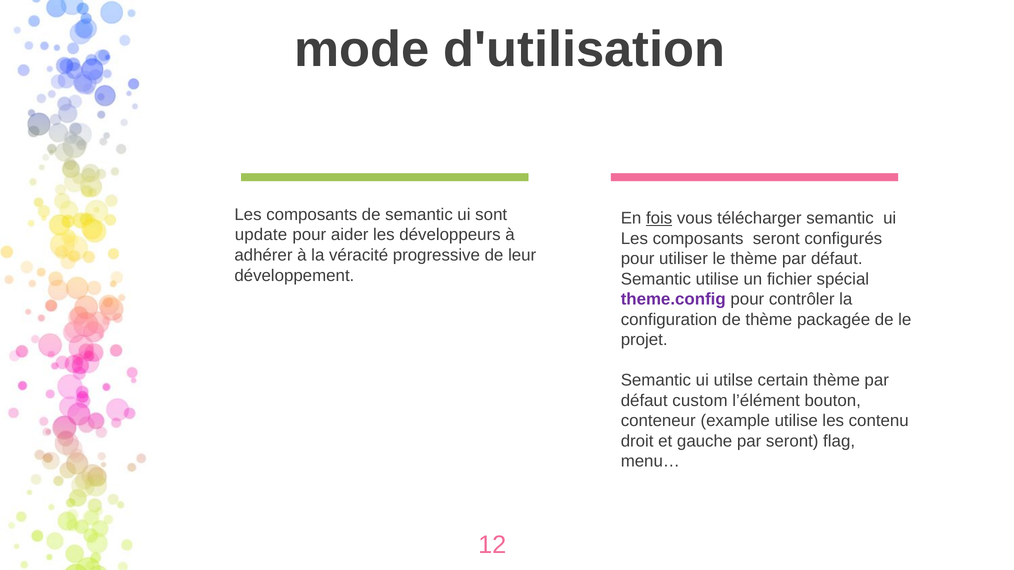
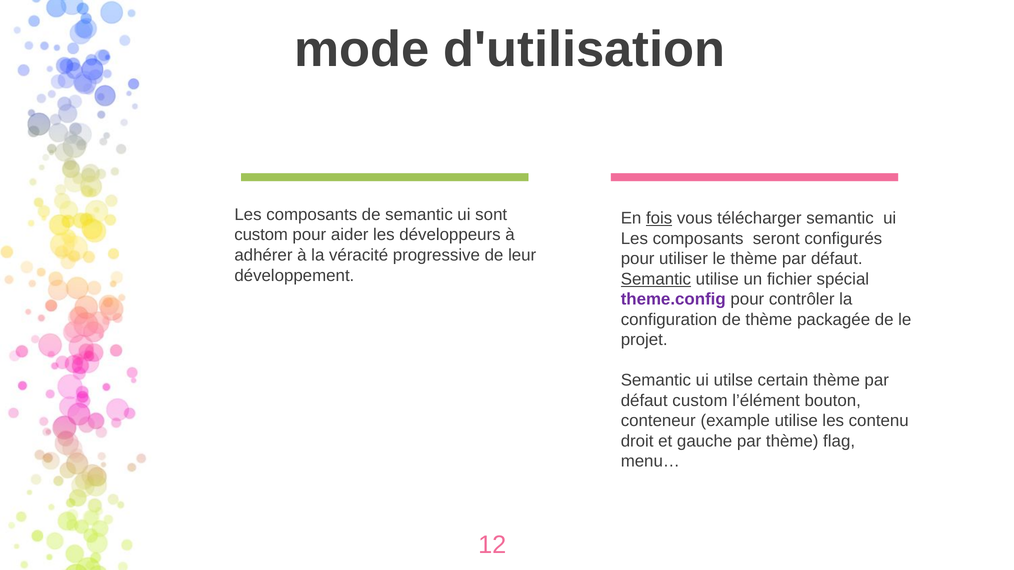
update: update -> custom (261, 235)
Semantic underline: none -> present (656, 279)
par seront: seront -> thème (792, 441)
